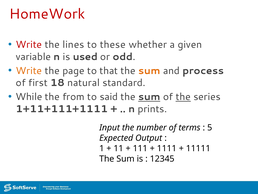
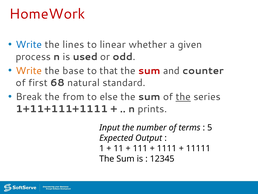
Write colour: red -> blue (29, 45)
these: these -> linear (113, 45)
variable: variable -> process (33, 57)
page: page -> base (73, 71)
sum colour: orange -> red (149, 71)
process: process -> counter (203, 71)
18: 18 -> 68 (58, 83)
While: While -> Break (29, 97)
said: said -> else (109, 97)
sum underline: present -> none (149, 97)
